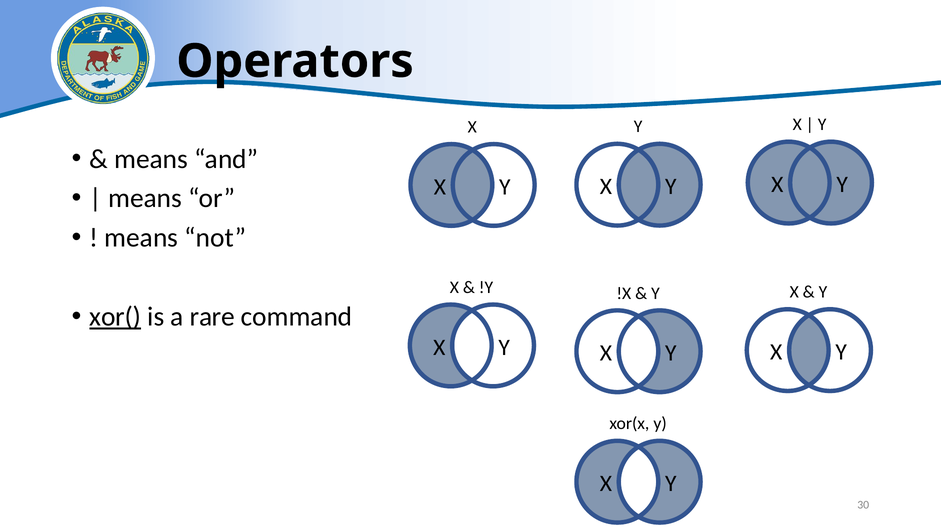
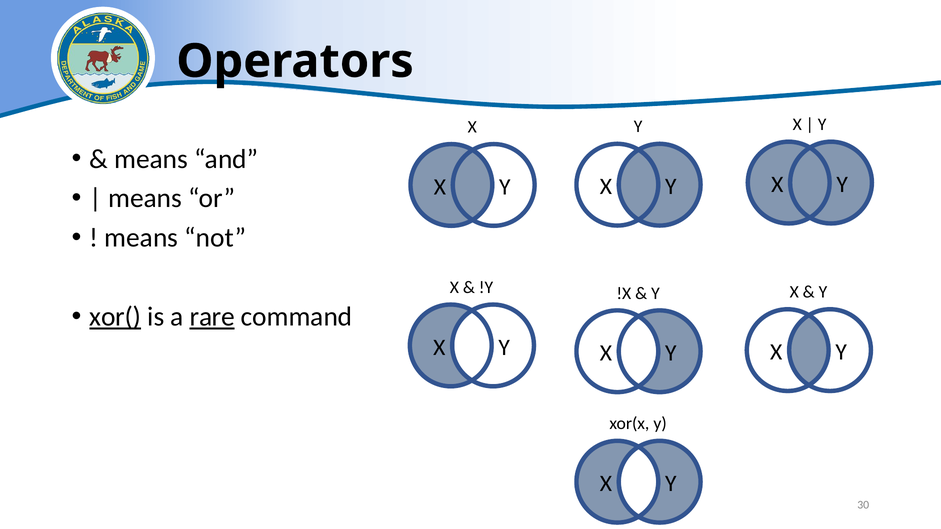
rare underline: none -> present (212, 317)
